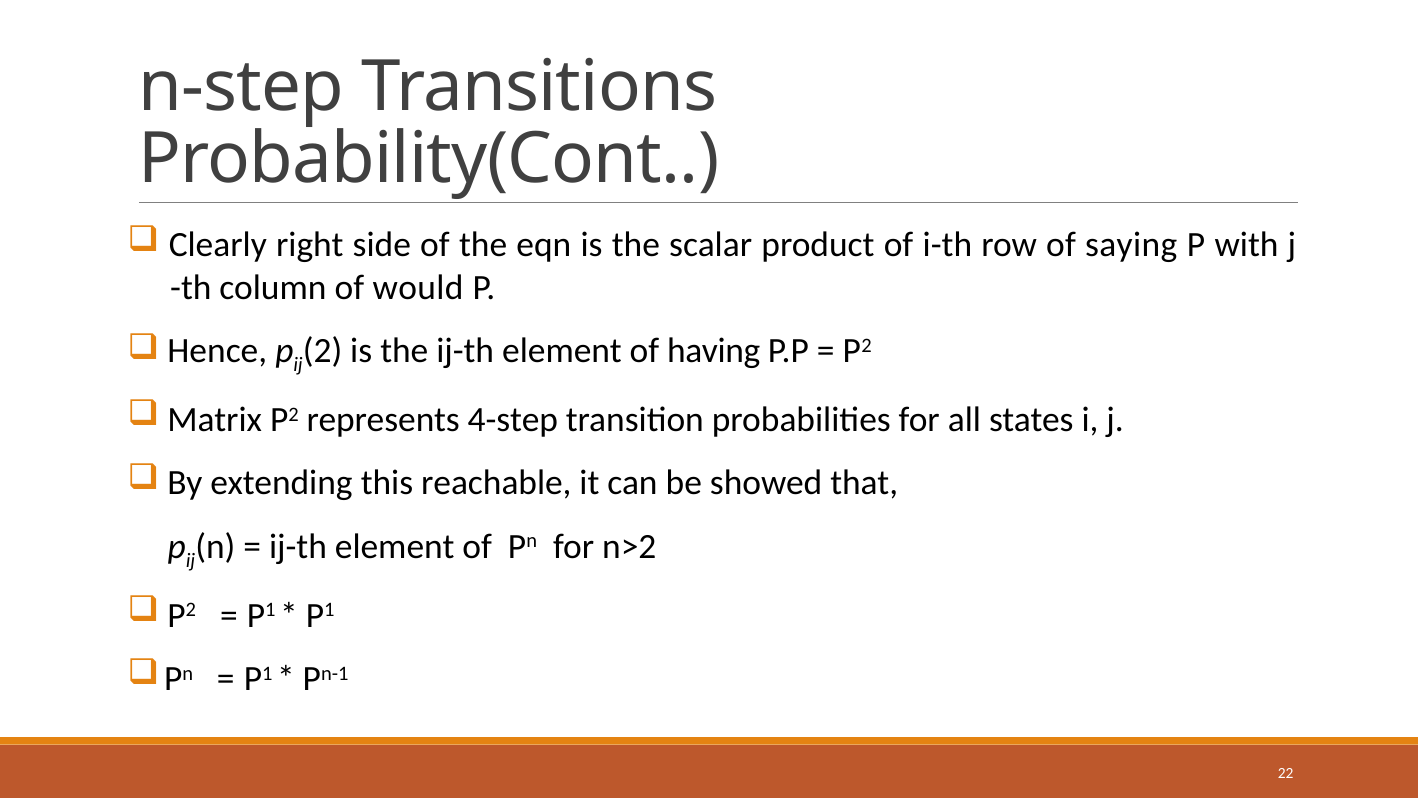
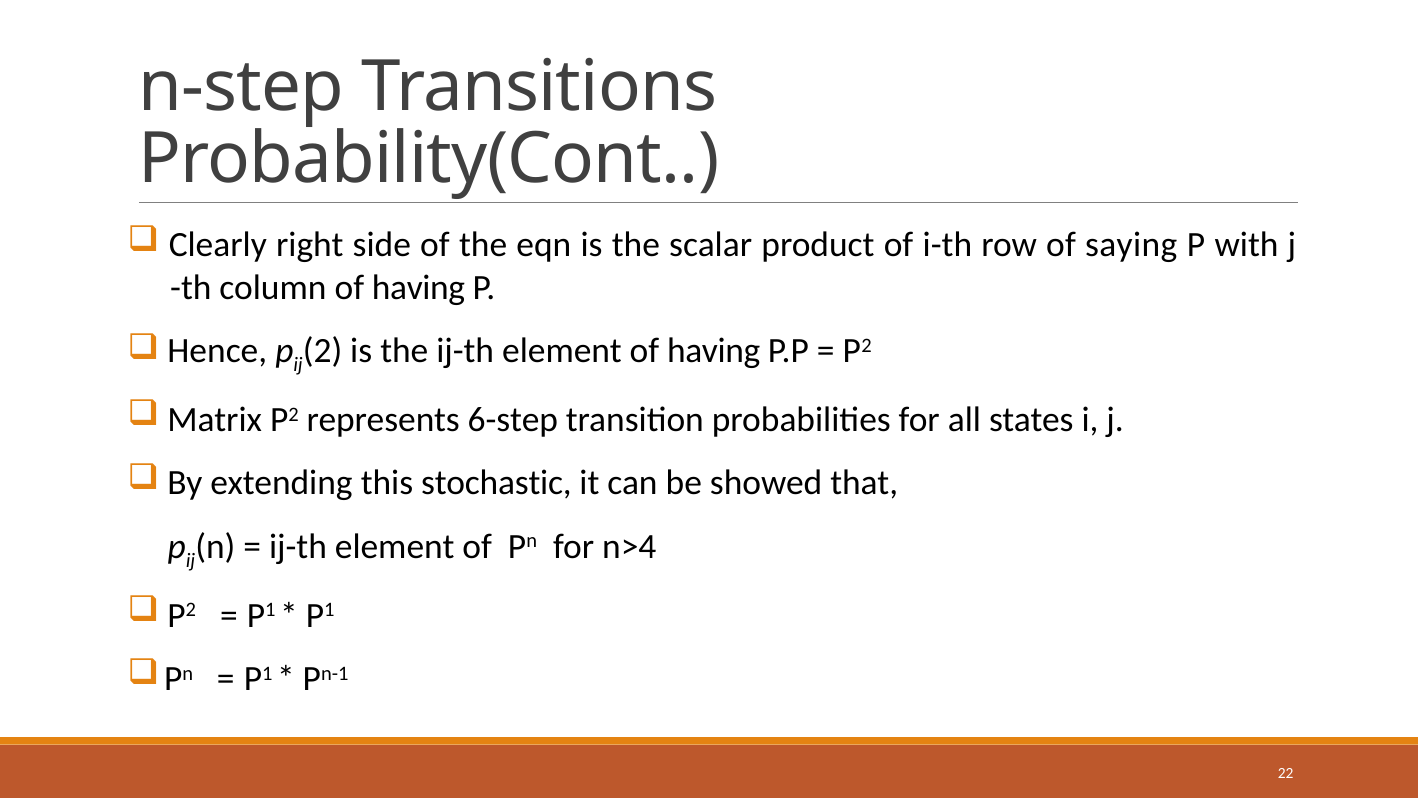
column of would: would -> having (418, 287)
4-step: 4-step -> 6-step (513, 420)
reachable: reachable -> stochastic (496, 483)
n>2: n>2 -> n>4 (629, 546)
